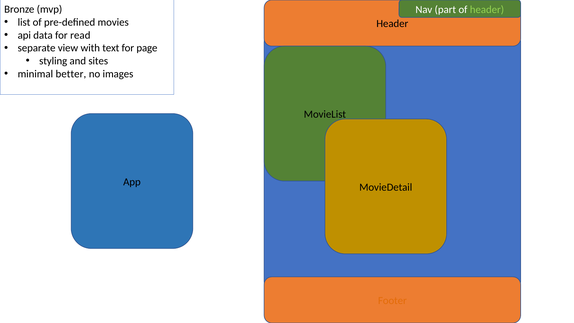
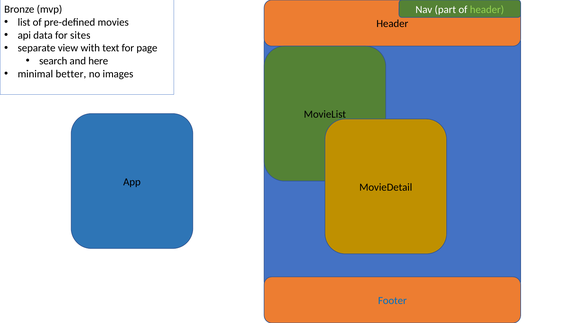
read: read -> sites (80, 35)
styling: styling -> search (53, 61)
sites: sites -> here (98, 61)
Footer colour: orange -> blue (392, 301)
